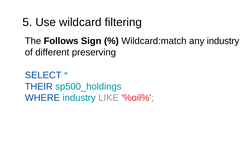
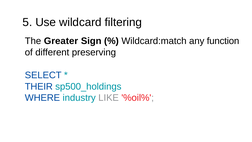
Follows: Follows -> Greater (61, 41)
any industry: industry -> function (223, 41)
